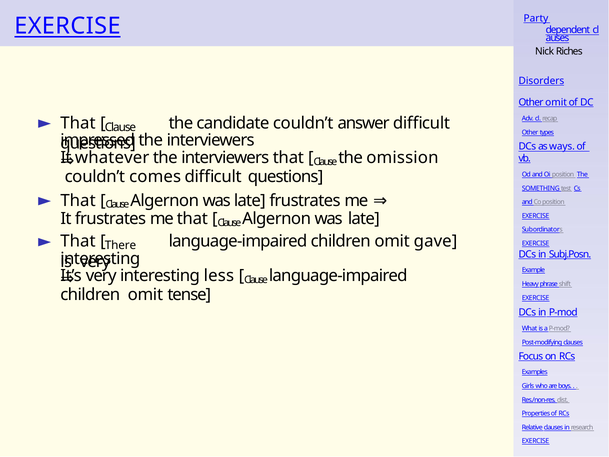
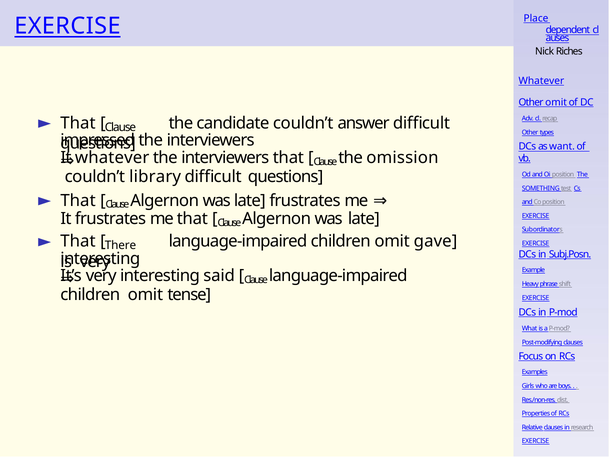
Party: Party -> Place (536, 18)
Disorders: Disorders -> Whatever (541, 81)
ways: ways -> want (562, 147)
comes: comes -> library (155, 177)
less: less -> said (219, 276)
